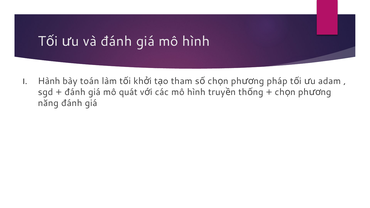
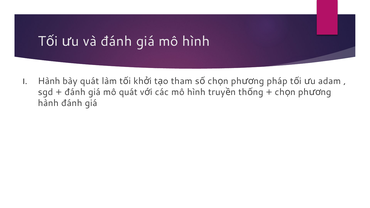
bày toán: toán -> quát (90, 81)
năng: năng -> hành (48, 103)
